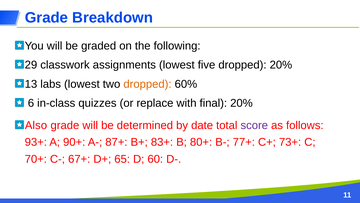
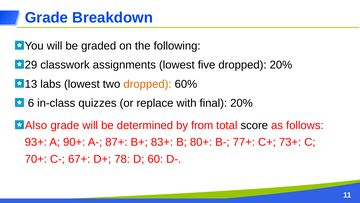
date: date -> from (202, 125)
score colour: purple -> black (254, 125)
65: 65 -> 78 (122, 159)
